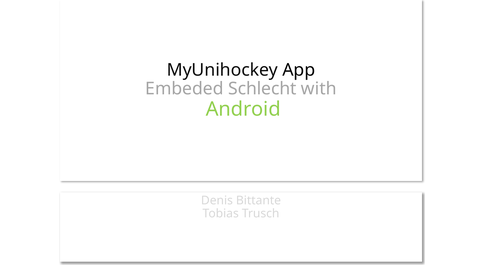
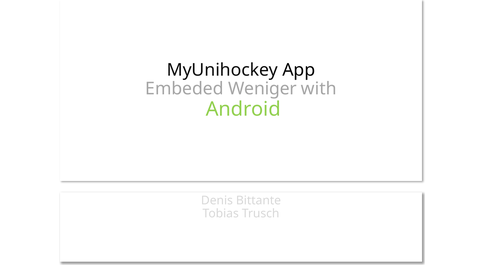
Schlecht: Schlecht -> Weniger (262, 89)
